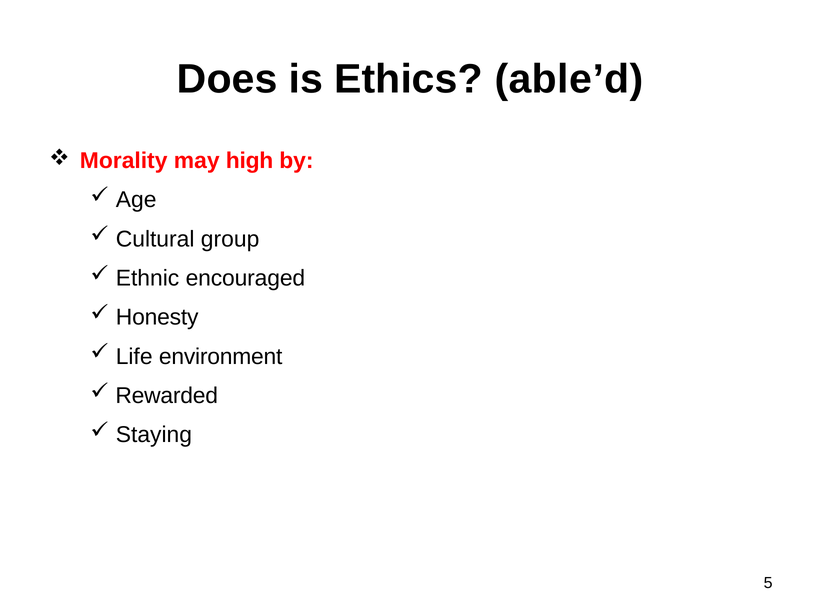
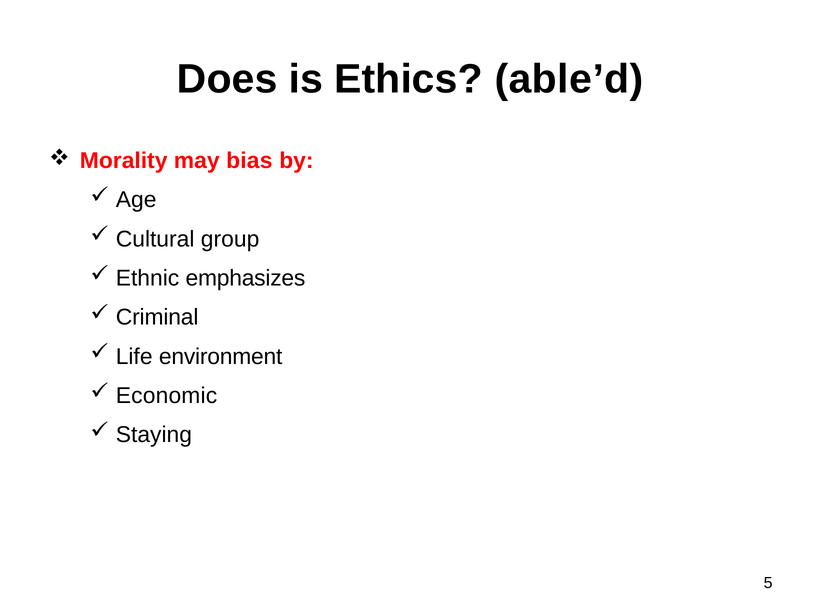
high: high -> bias (249, 161)
encouraged: encouraged -> emphasizes (245, 278)
Honesty: Honesty -> Criminal (157, 318)
Rewarded: Rewarded -> Economic (167, 396)
